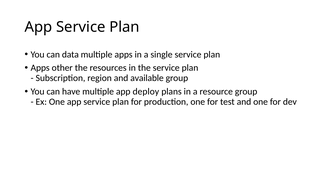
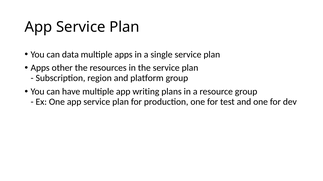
available: available -> platform (147, 78)
deploy: deploy -> writing (146, 92)
